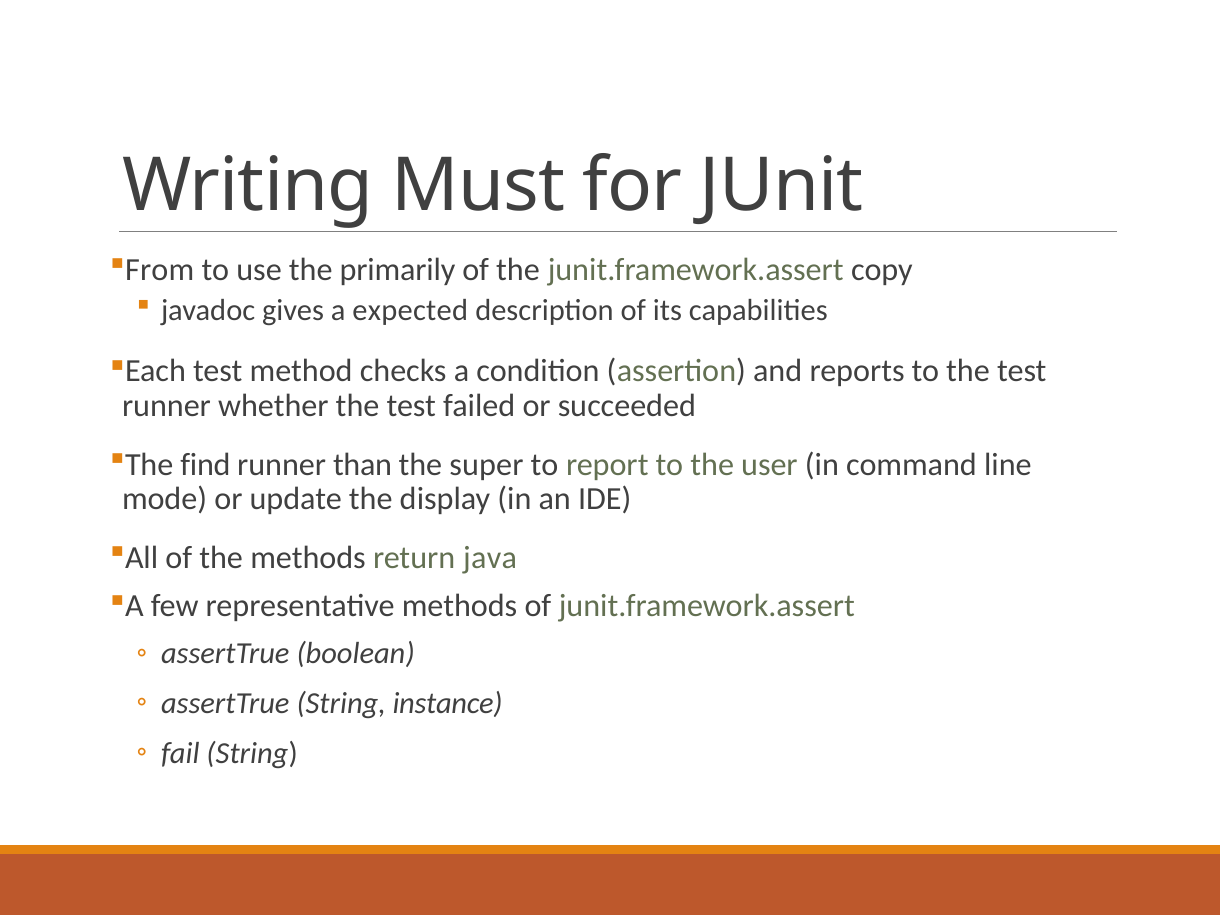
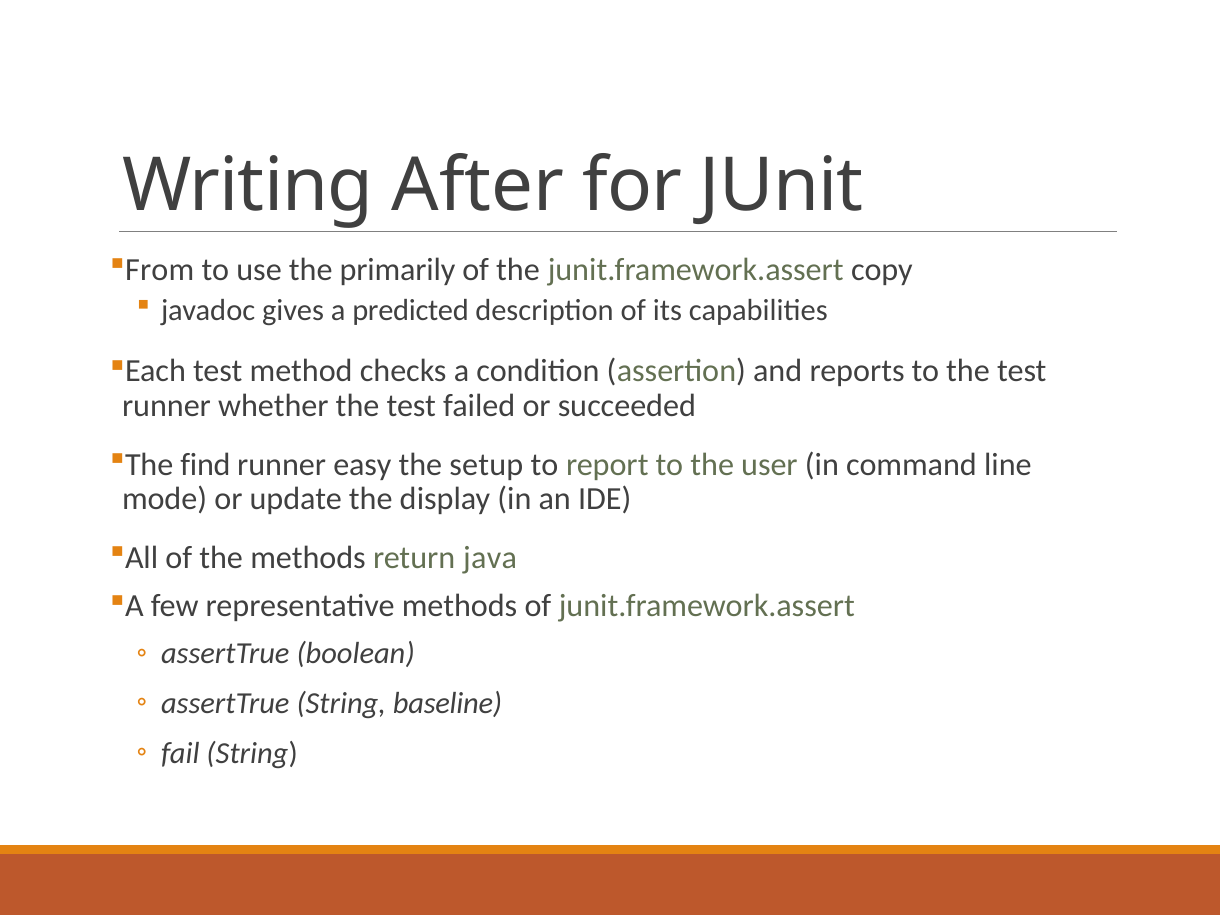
Must: Must -> After (478, 186)
expected: expected -> predicted (411, 310)
than: than -> easy (362, 464)
super: super -> setup (486, 464)
instance: instance -> baseline (448, 703)
